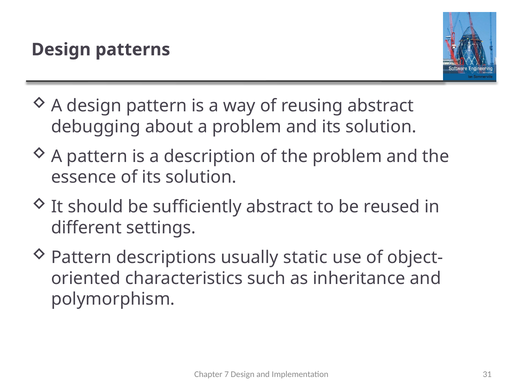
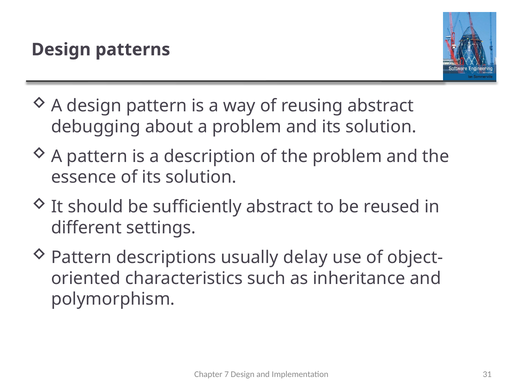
static: static -> delay (305, 258)
